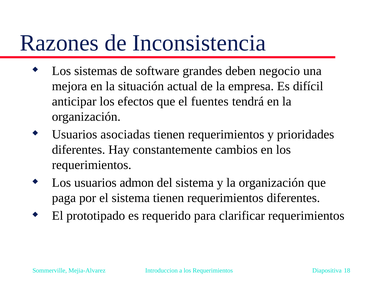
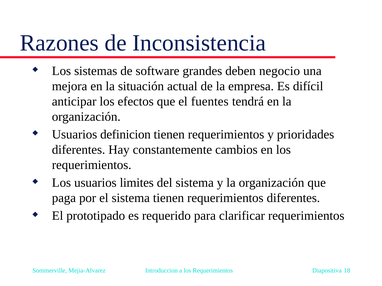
asociadas: asociadas -> definicion (125, 135)
admon: admon -> limites (137, 183)
